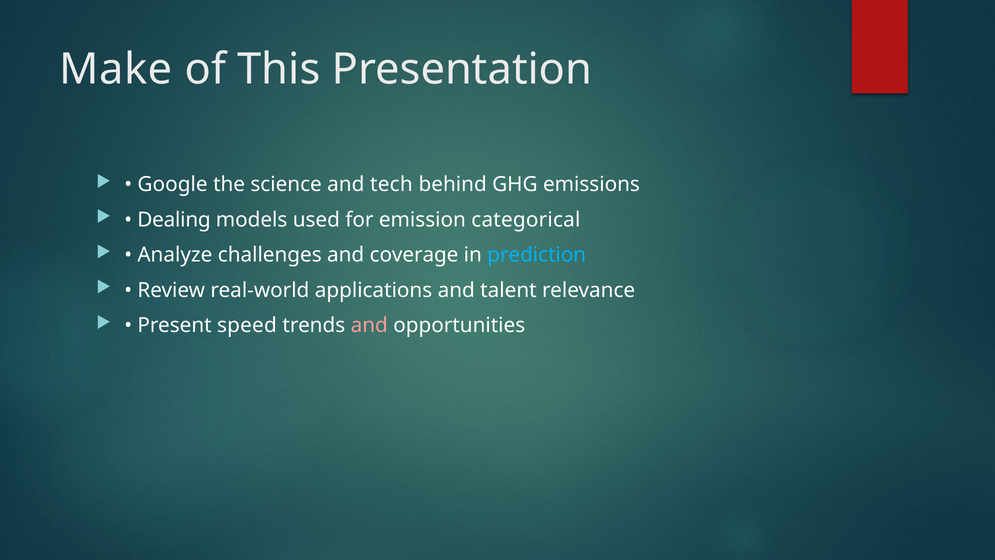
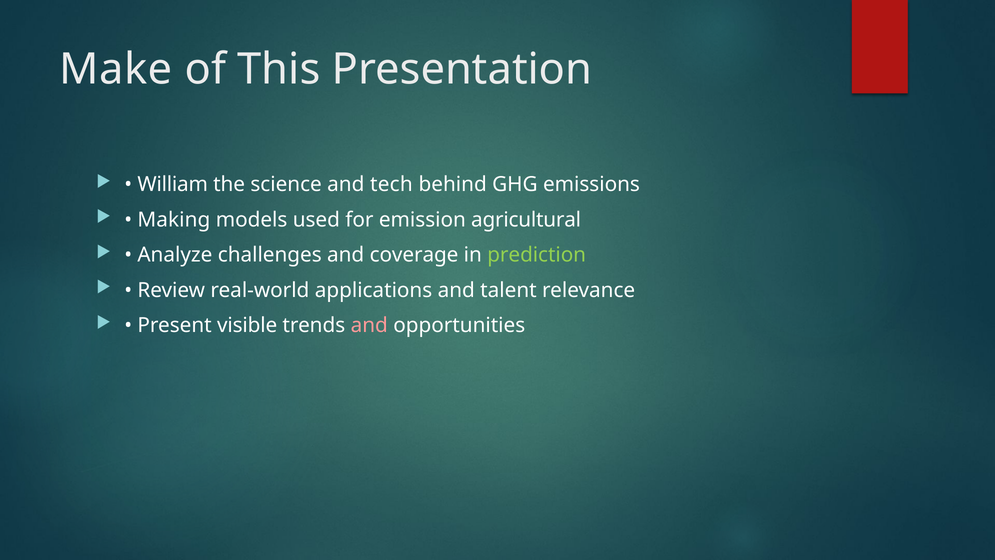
Google: Google -> William (173, 185)
Dealing: Dealing -> Making (174, 220)
categorical: categorical -> agricultural (526, 220)
prediction colour: light blue -> light green (537, 255)
speed: speed -> visible (247, 325)
